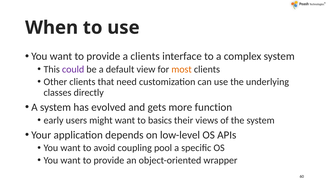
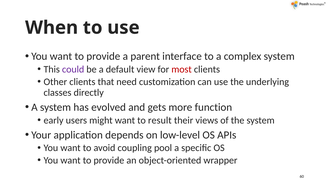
a clients: clients -> parent (145, 56)
most colour: orange -> red (182, 69)
basics: basics -> result (160, 120)
